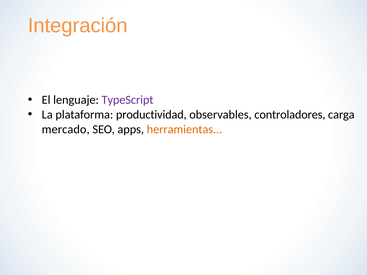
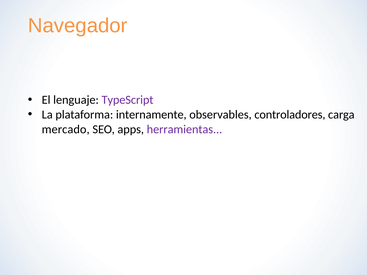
Integración: Integración -> Navegador (78, 26)
productividad: productividad -> internamente (151, 115)
herramientas colour: orange -> purple (184, 129)
